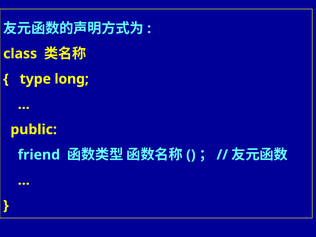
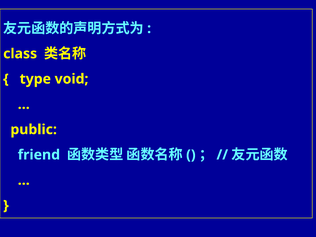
long: long -> void (72, 79)
